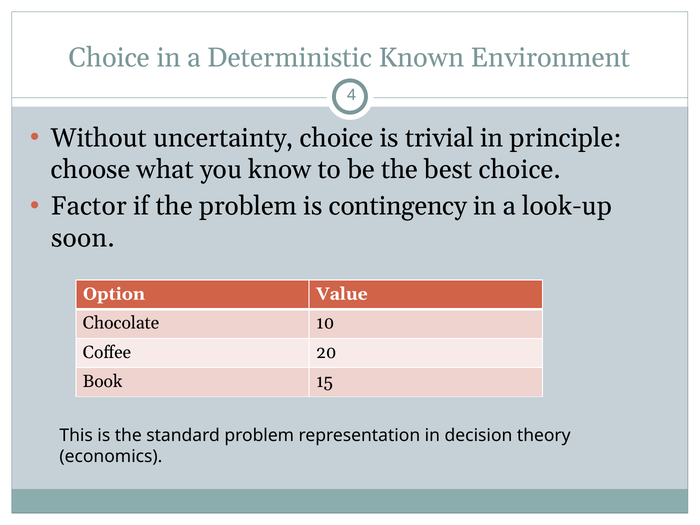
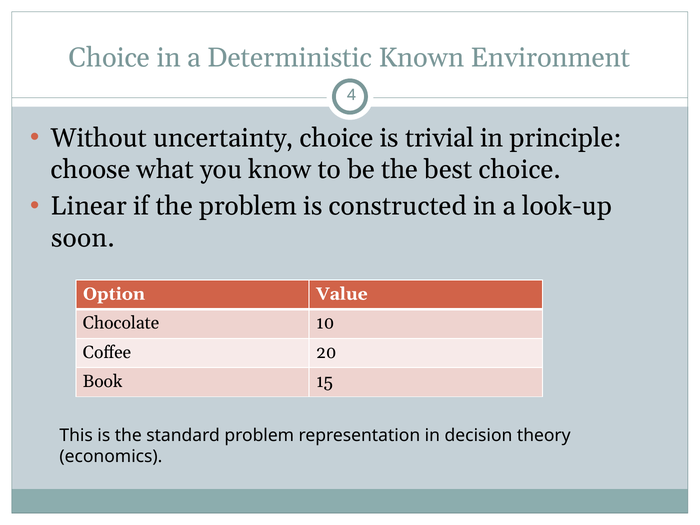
Factor: Factor -> Linear (89, 206)
contingency: contingency -> constructed (398, 206)
